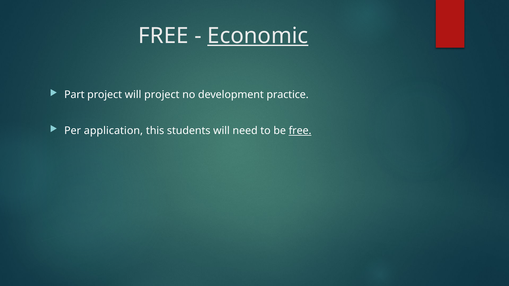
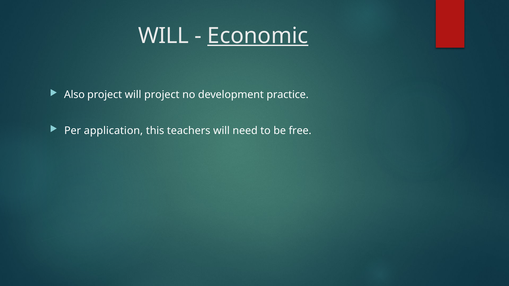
FREE: FREE -> WILL (164, 36)
Part: Part -> Also (74, 95)
students: students -> teachers (189, 131)
free underline: present -> none (300, 131)
